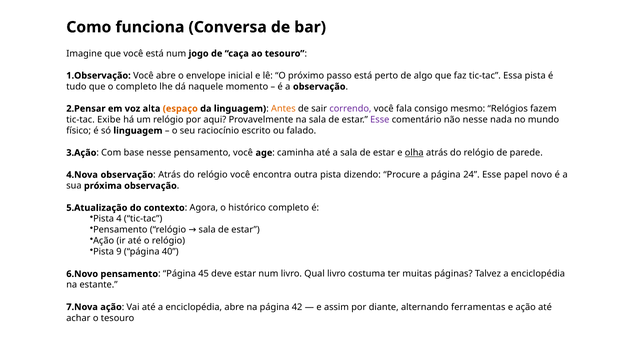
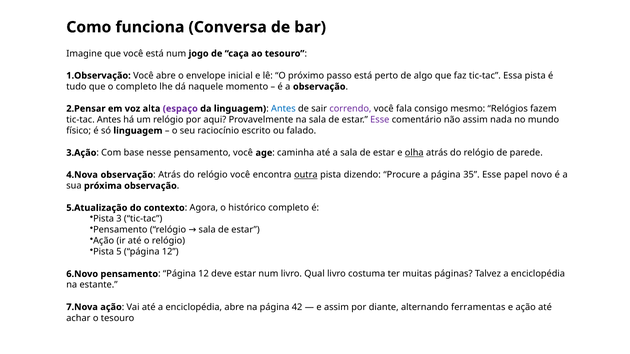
espaço colour: orange -> purple (180, 109)
Antes colour: orange -> blue (283, 109)
tic-tac Exibe: Exibe -> Antes (109, 120)
não nesse: nesse -> assim (475, 120)
outra underline: none -> present (306, 175)
24: 24 -> 35 (471, 175)
4: 4 -> 3 (119, 219)
9: 9 -> 5 (119, 252)
40: 40 -> 12 (170, 252)
pensamento Página 45: 45 -> 12 (204, 274)
